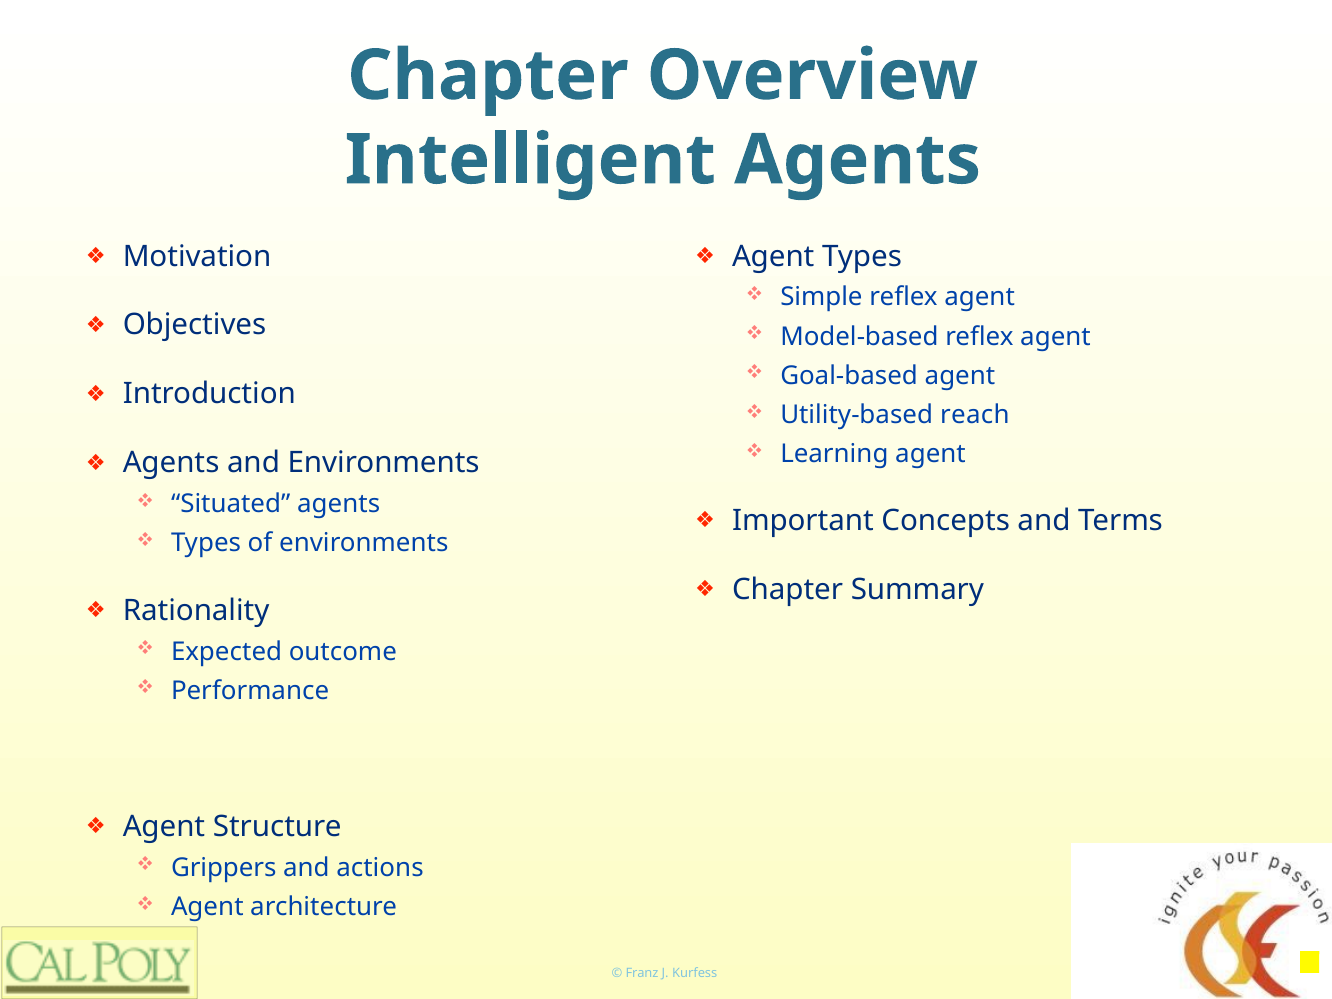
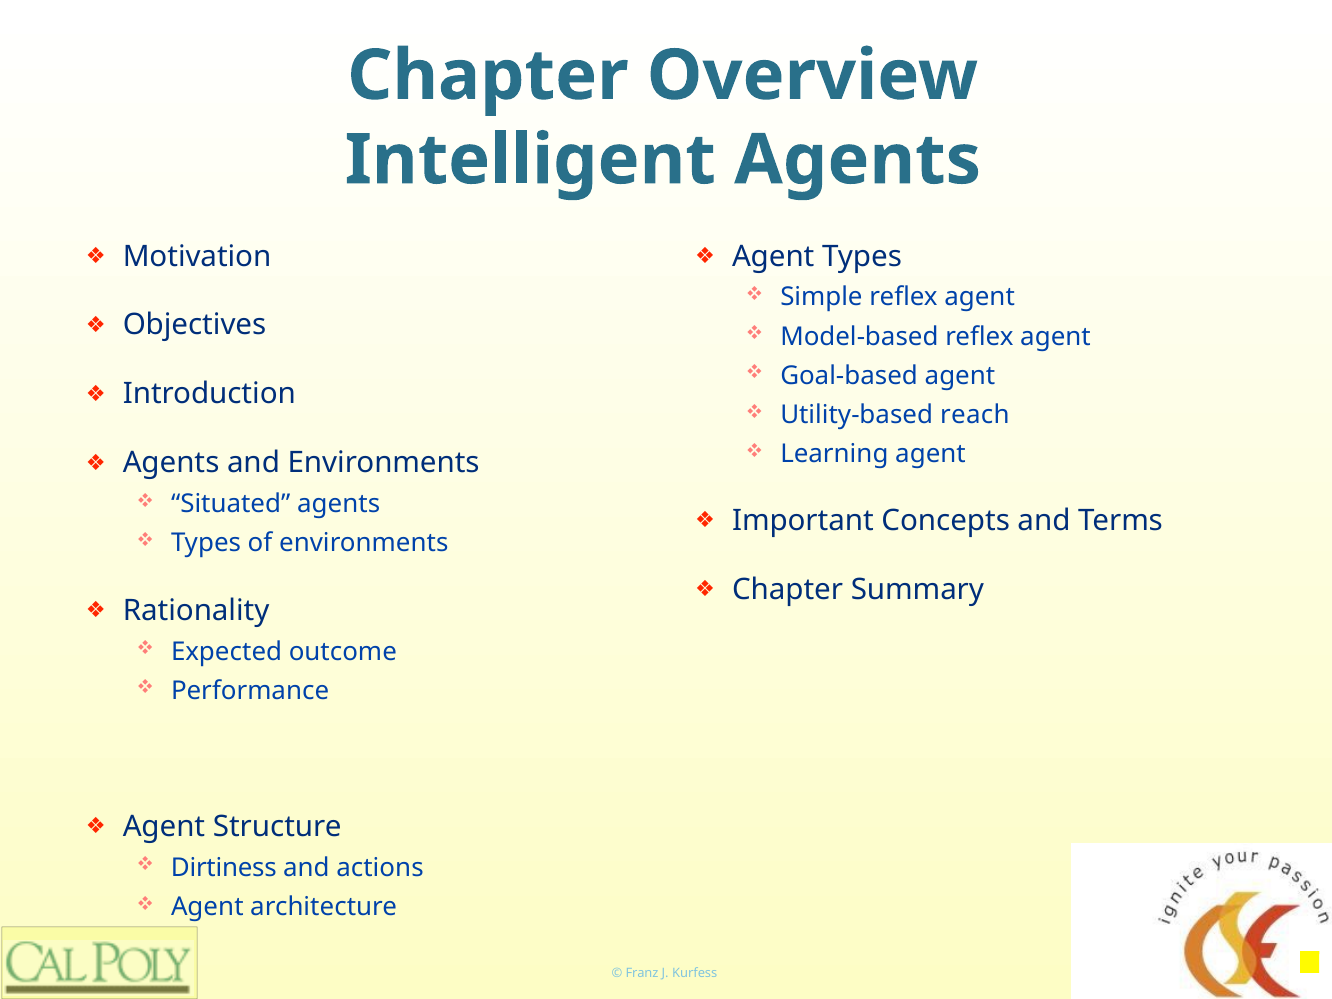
Grippers: Grippers -> Dirtiness (224, 868)
